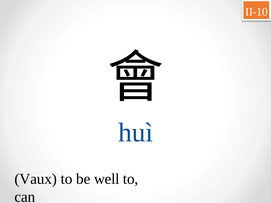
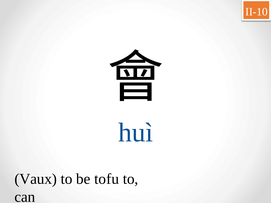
well: well -> tofu (107, 179)
